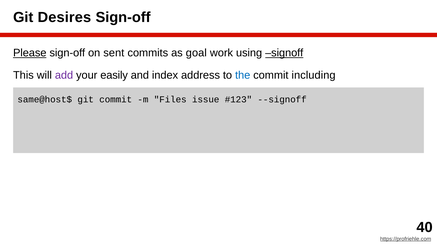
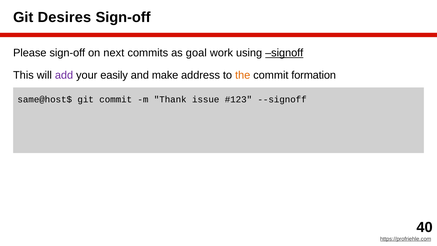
Please underline: present -> none (30, 53)
sent: sent -> next (114, 53)
index: index -> make (165, 75)
the colour: blue -> orange (243, 75)
including: including -> formation (314, 75)
Files: Files -> Thank (170, 99)
